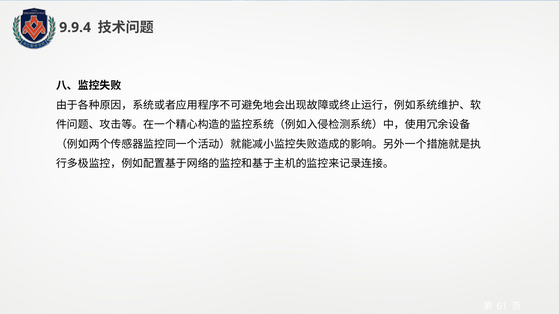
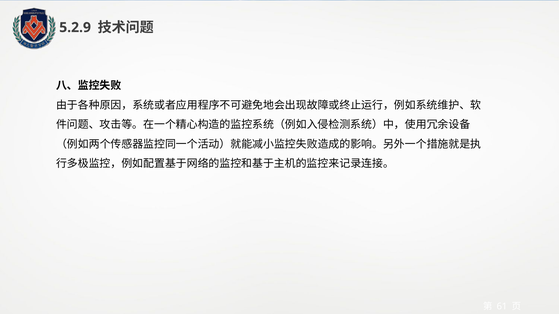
9.9.4: 9.9.4 -> 5.2.9 (75, 27)
